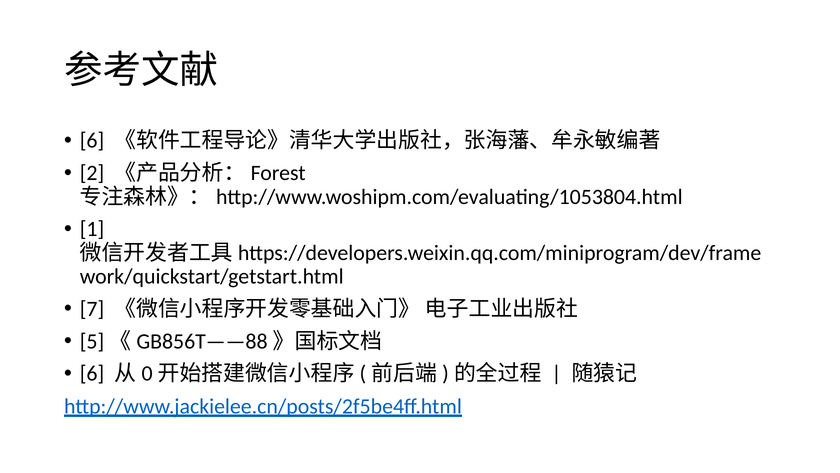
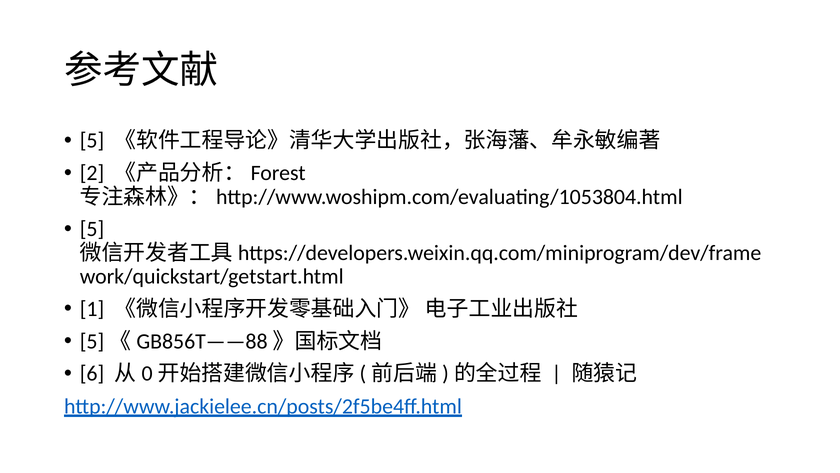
6: 6 -> 5 (92, 141)
1: 1 -> 5 (92, 229)
7: 7 -> 1 (92, 309)
